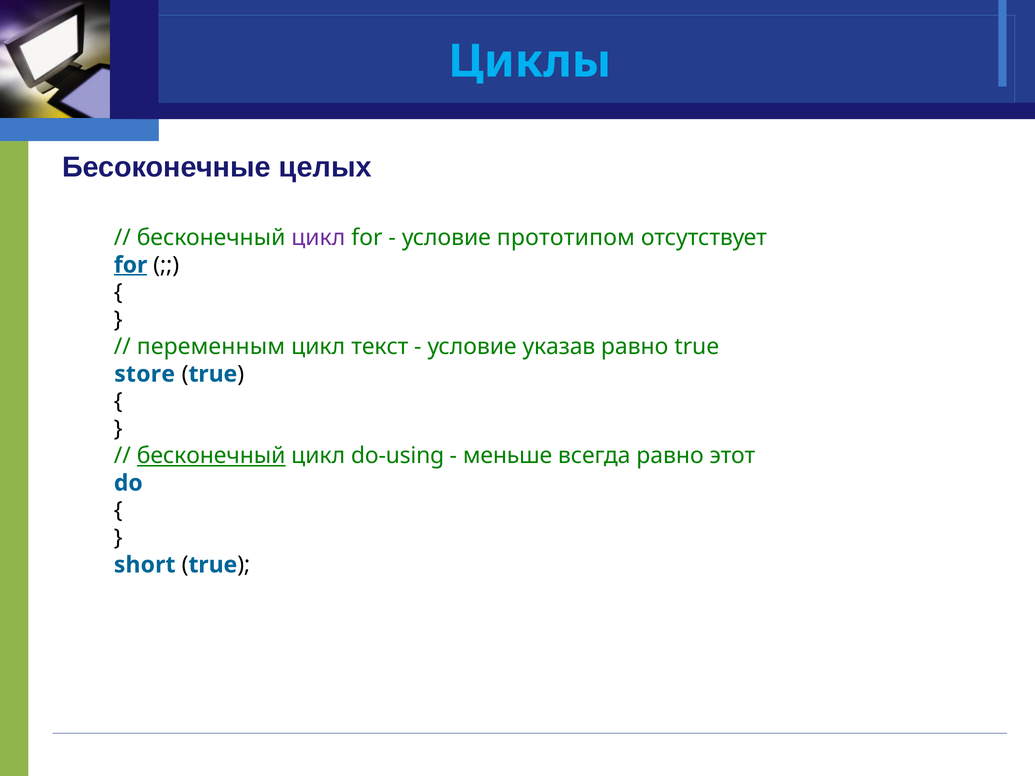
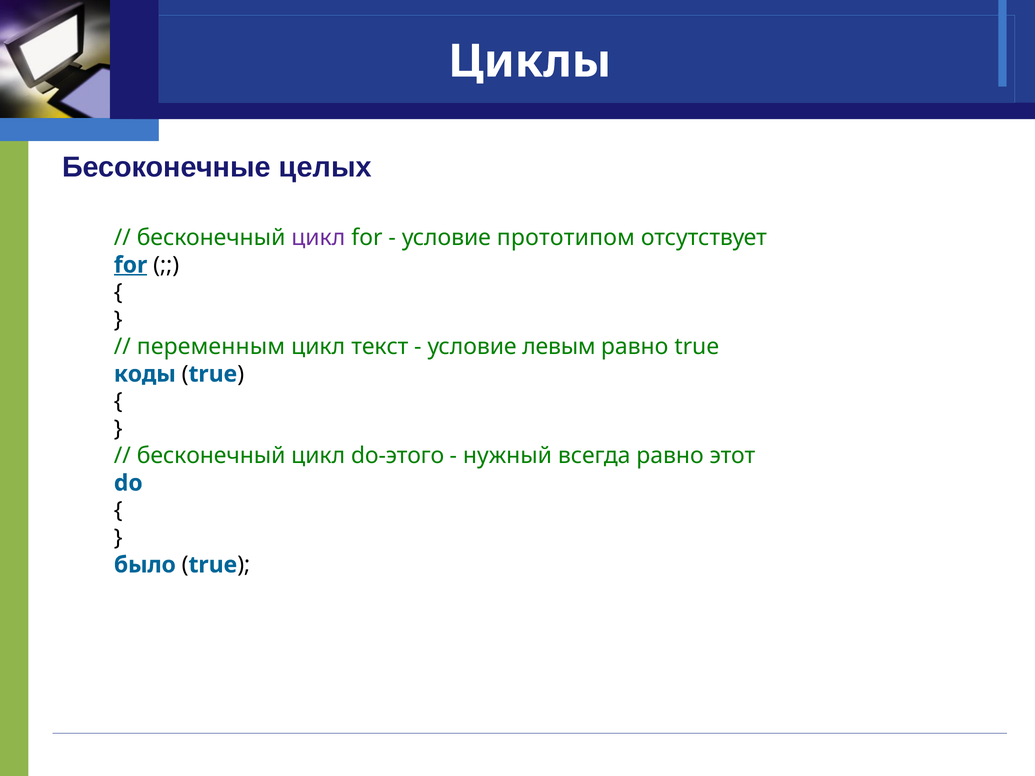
Циклы colour: light blue -> white (530, 61)
указав: указав -> левым (559, 347)
store: store -> коды (145, 374)
бесконечный underline: present -> none (211, 456)
do-using: do-using -> do-этого (398, 456)
меньше: меньше -> нужный (507, 456)
short: short -> было (145, 565)
